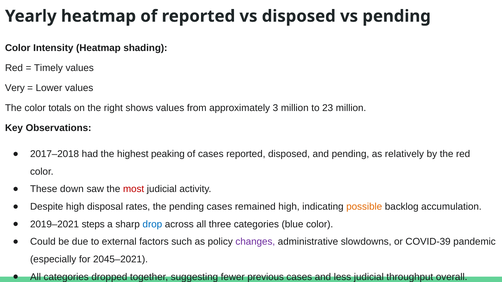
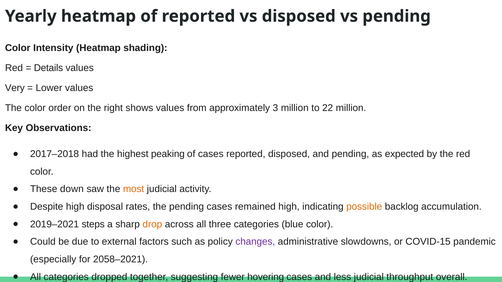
Timely: Timely -> Details (48, 68)
totals: totals -> order (60, 108)
23: 23 -> 22 (328, 108)
relatively: relatively -> expected (404, 154)
most colour: red -> orange (134, 189)
drop colour: blue -> orange (152, 224)
COVID-39: COVID-39 -> COVID-15 (428, 242)
2045–2021: 2045–2021 -> 2058–2021 (121, 260)
previous: previous -> hovering (266, 277)
